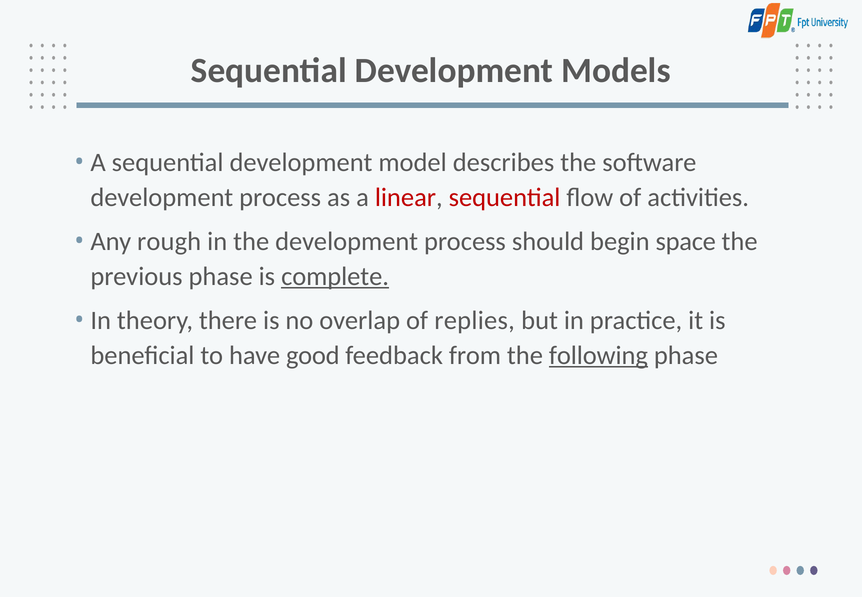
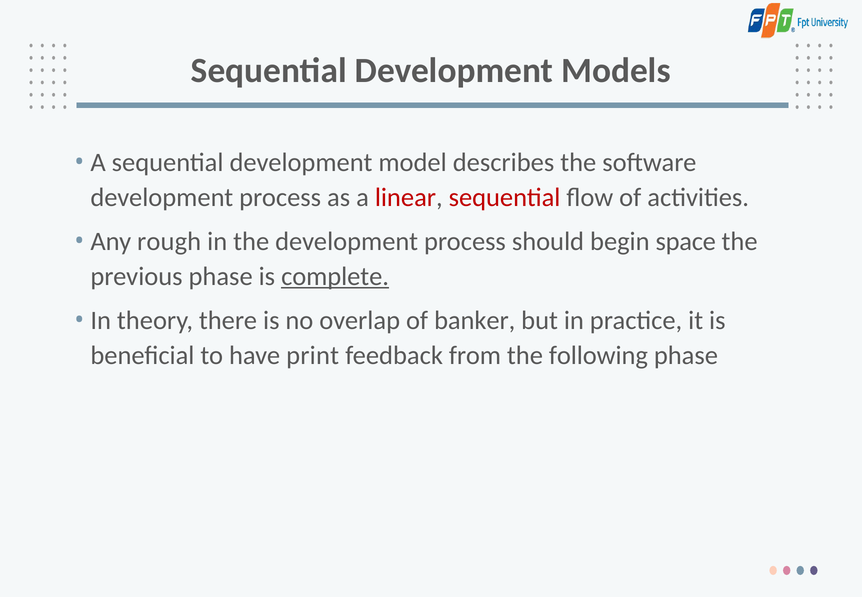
replies: replies -> banker (475, 320)
good: good -> print (313, 355)
following underline: present -> none (598, 355)
